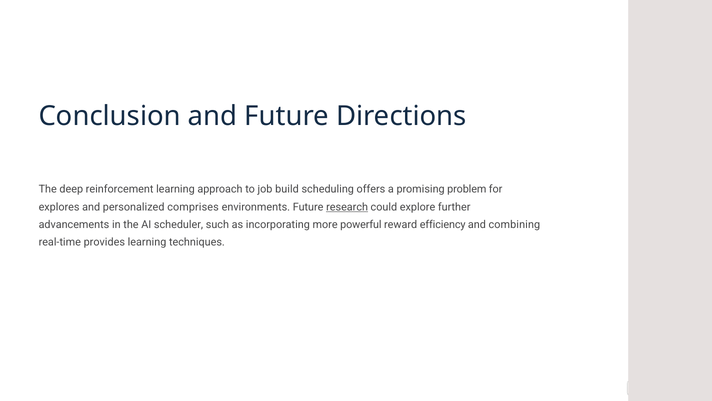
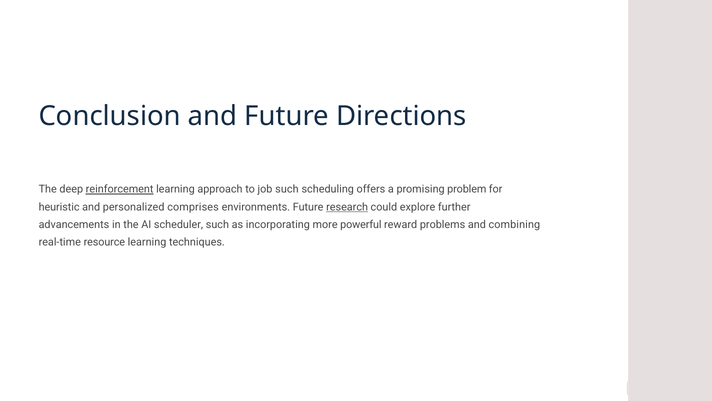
reinforcement underline: none -> present (120, 189)
job build: build -> such (287, 189)
explores: explores -> heuristic (59, 207)
efficiency: efficiency -> problems (443, 224)
provides: provides -> resource (104, 242)
